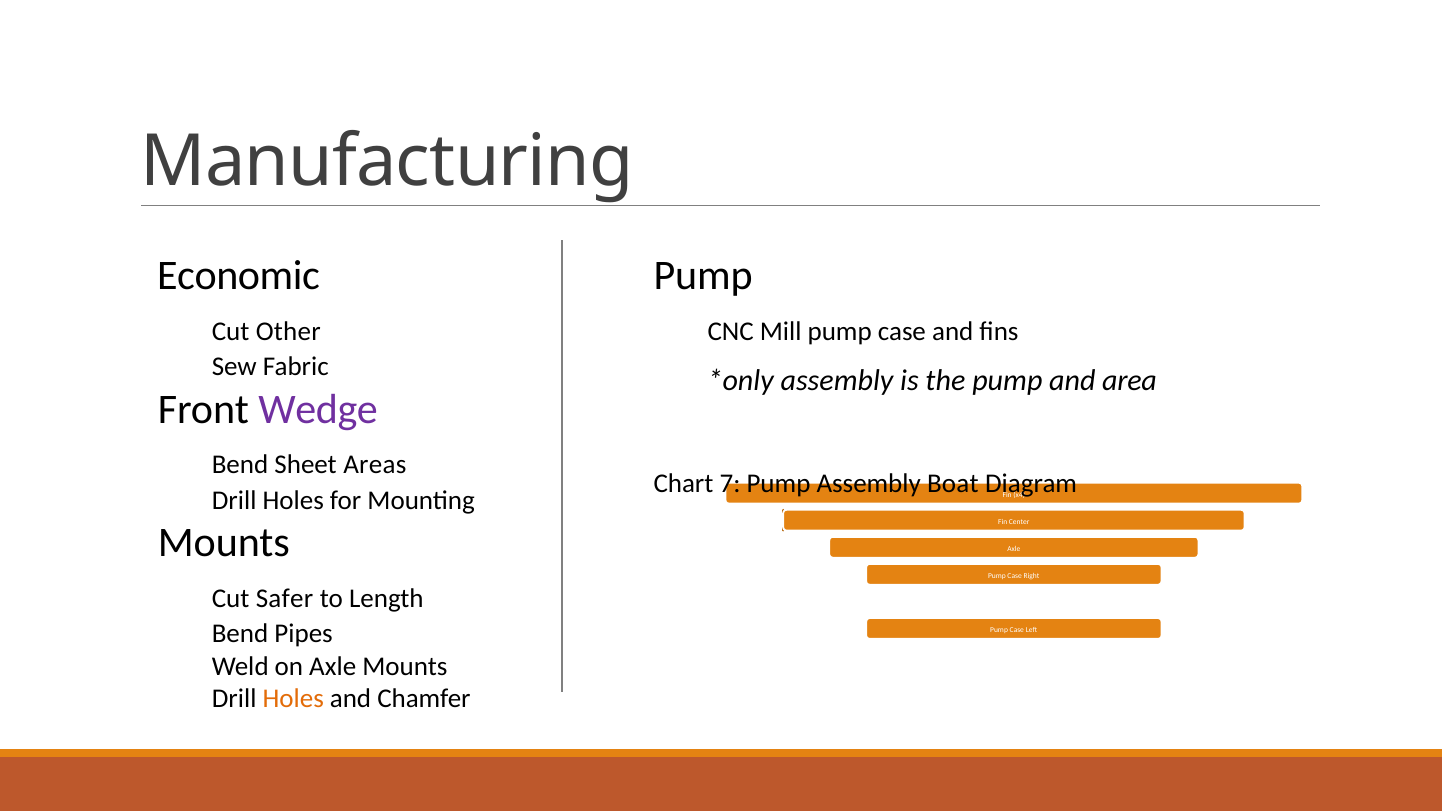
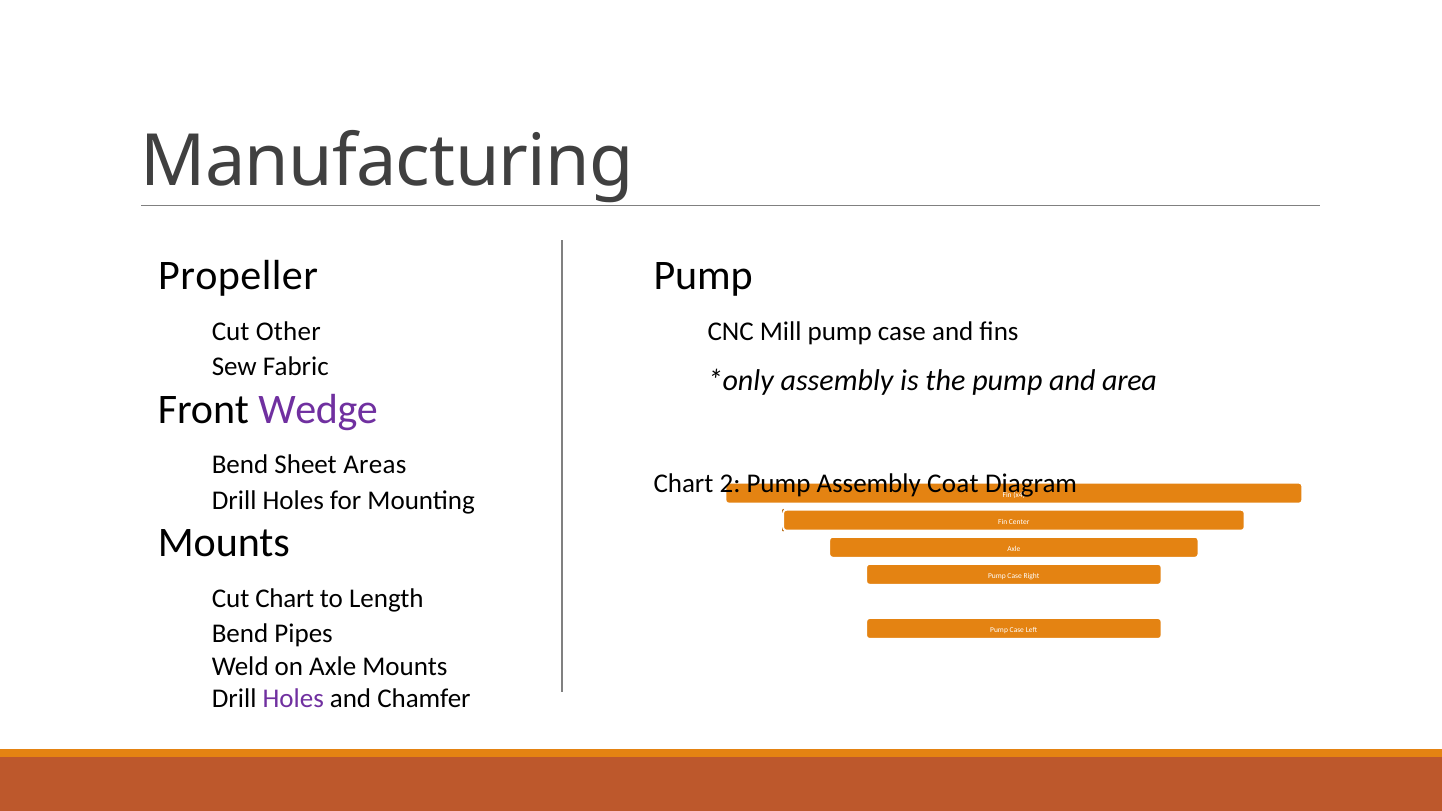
Economic: Economic -> Propeller (238, 276)
7: 7 -> 2 (730, 484)
Boat: Boat -> Coat (953, 484)
Cut Safer: Safer -> Chart (285, 598)
Holes colour: orange -> purple (293, 699)
